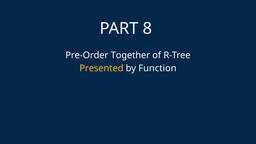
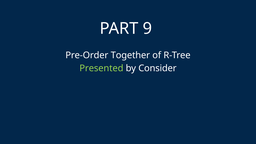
8: 8 -> 9 (147, 28)
Presented colour: yellow -> light green (101, 68)
Function: Function -> Consider (157, 68)
